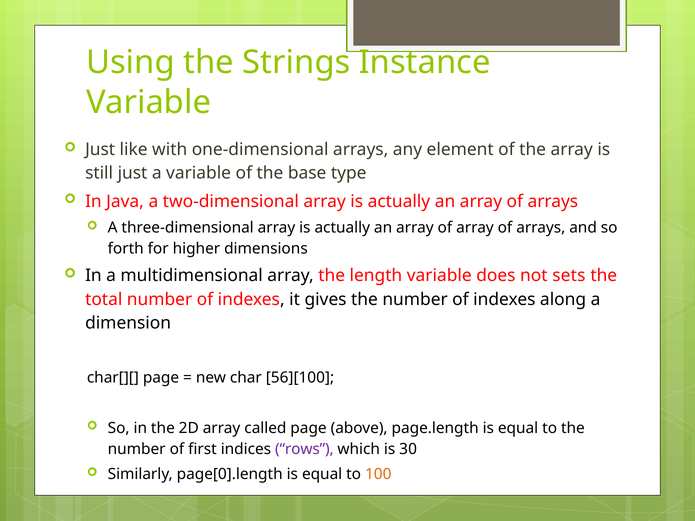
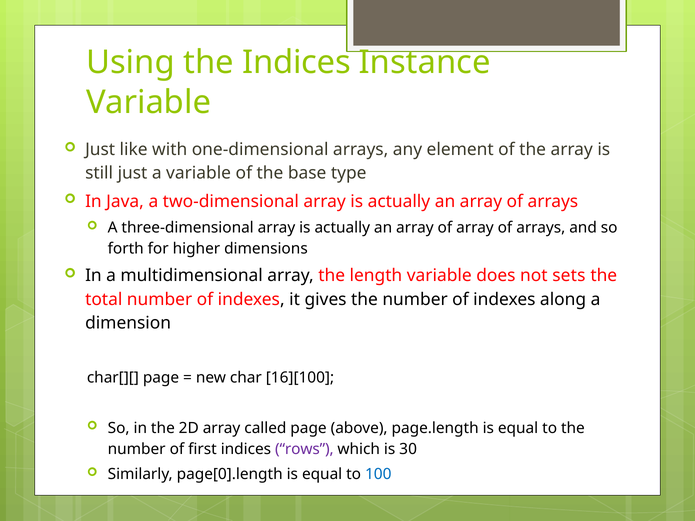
the Strings: Strings -> Indices (297, 62)
56][100: 56][100 -> 16][100 (300, 378)
100 colour: orange -> blue (378, 474)
